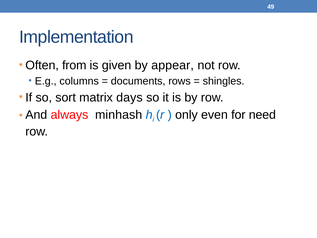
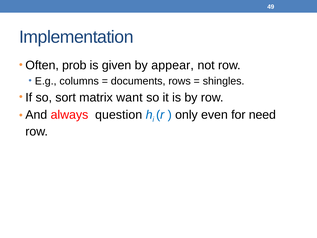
from: from -> prob (74, 65)
days: days -> want (129, 97)
minhash: minhash -> question (119, 115)
